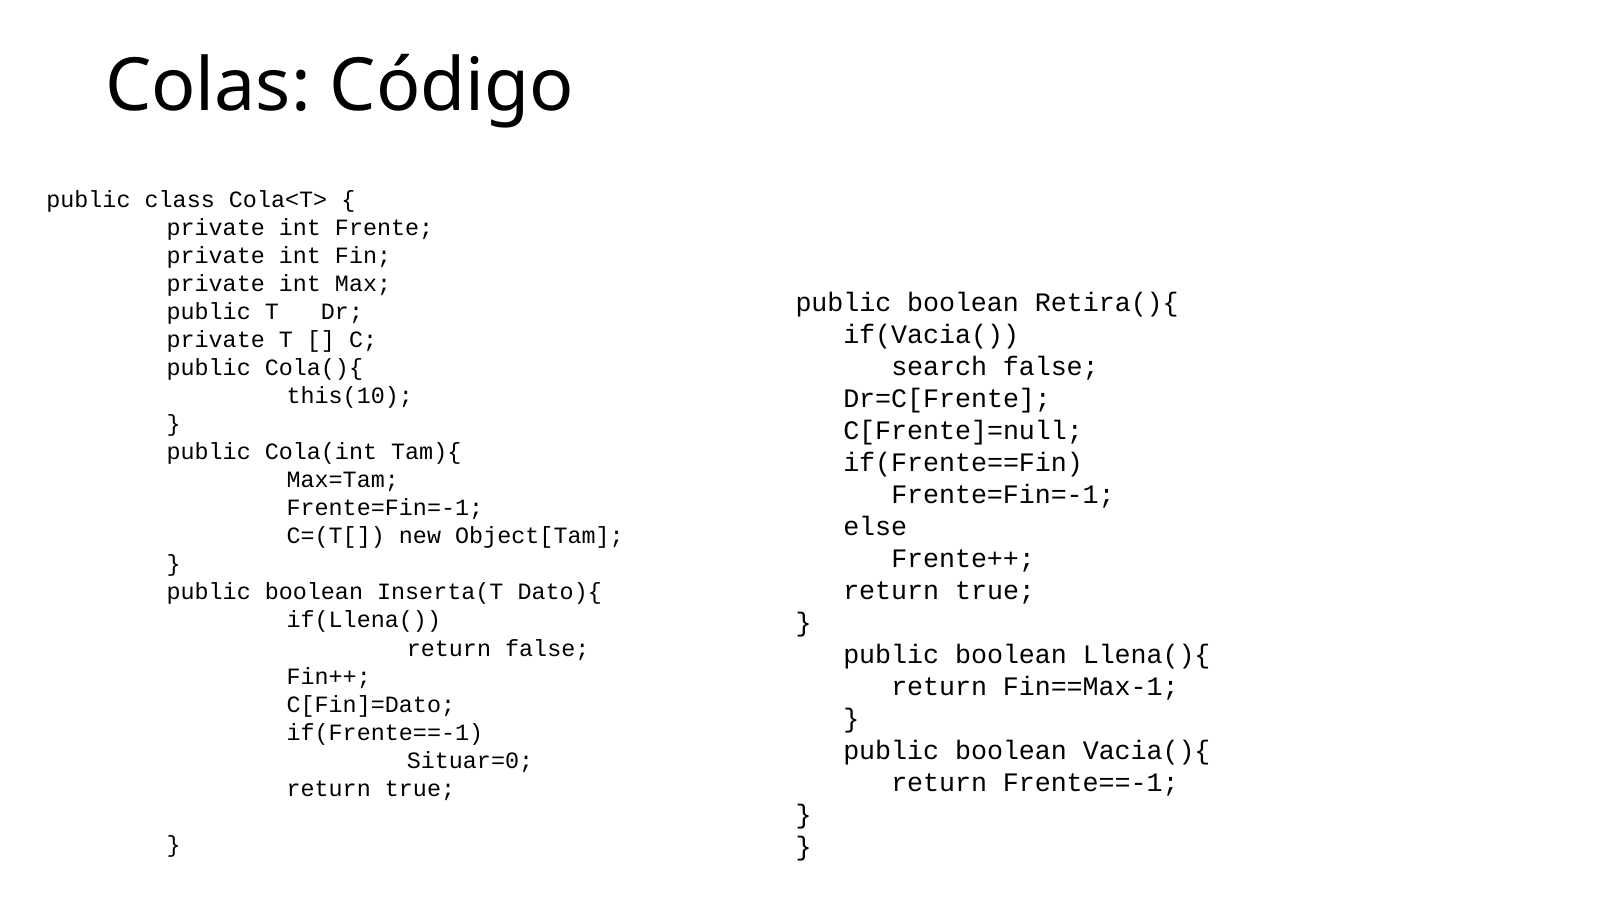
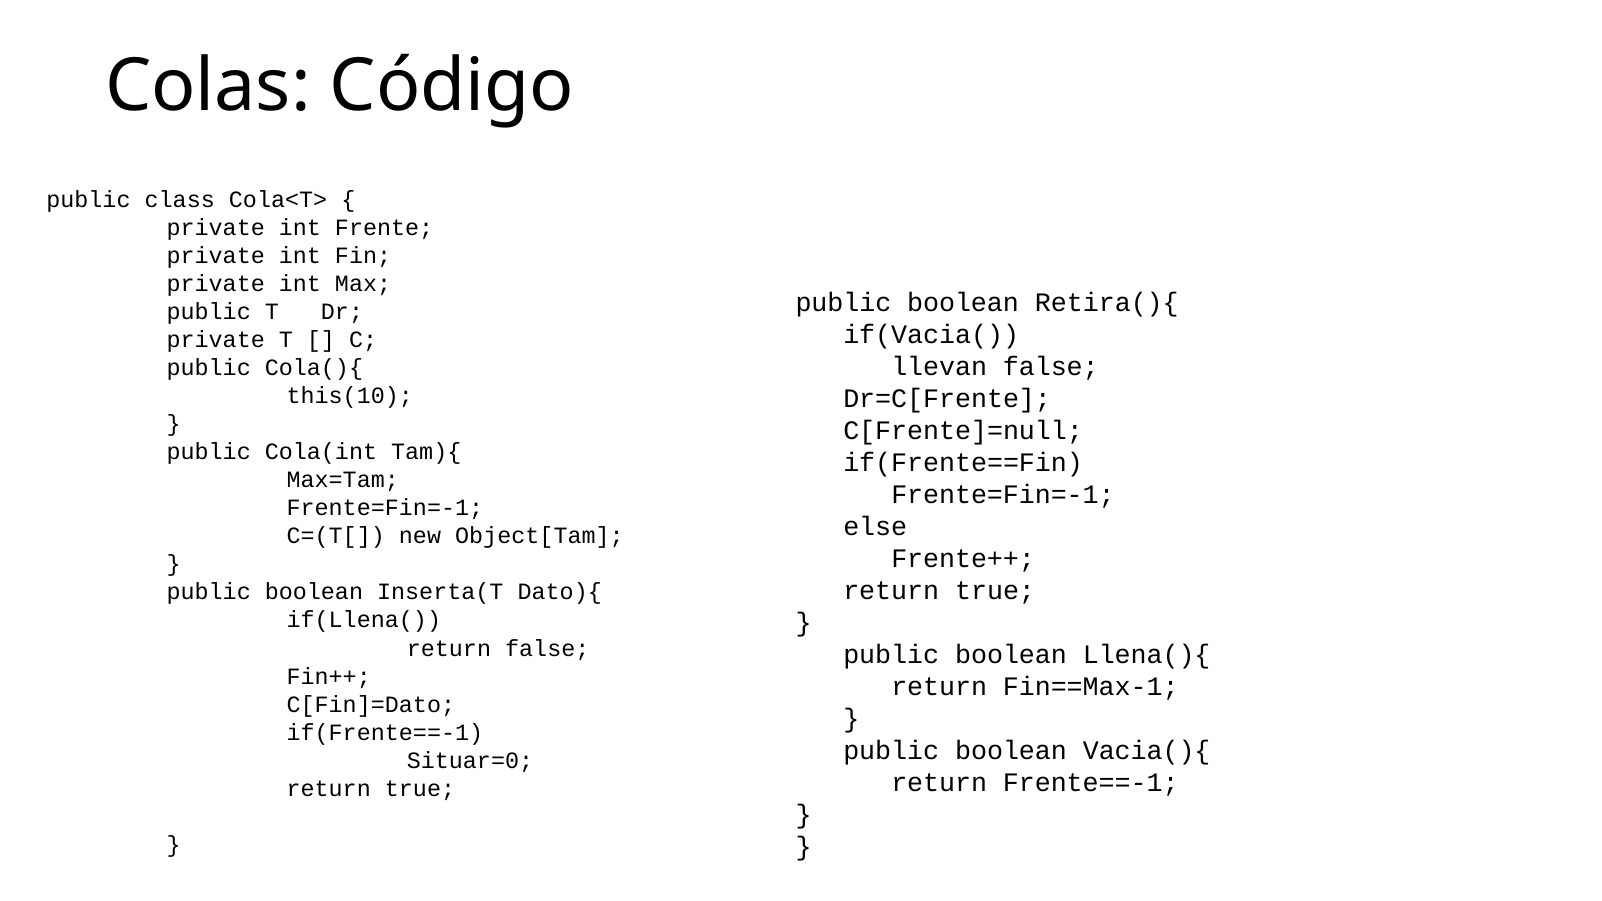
search: search -> llevan (939, 367)
